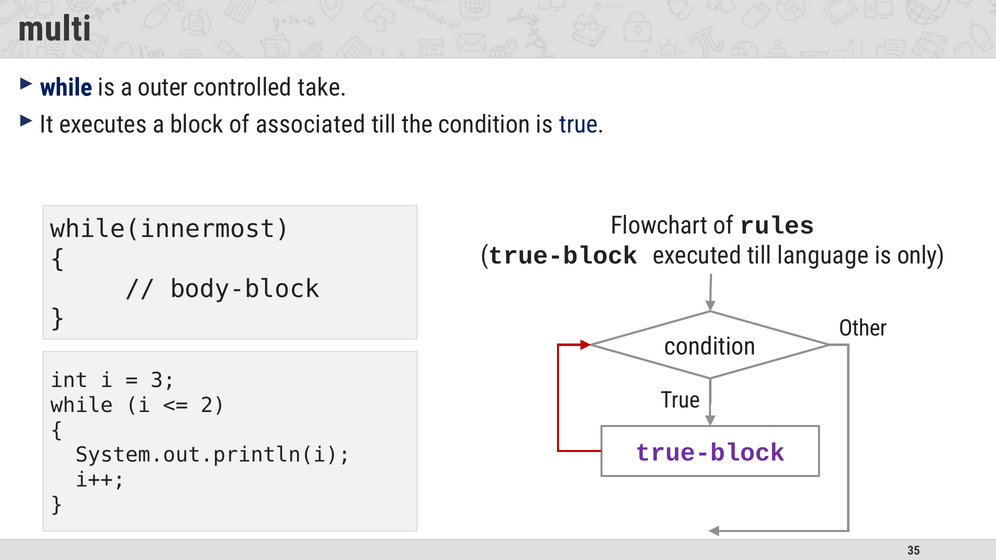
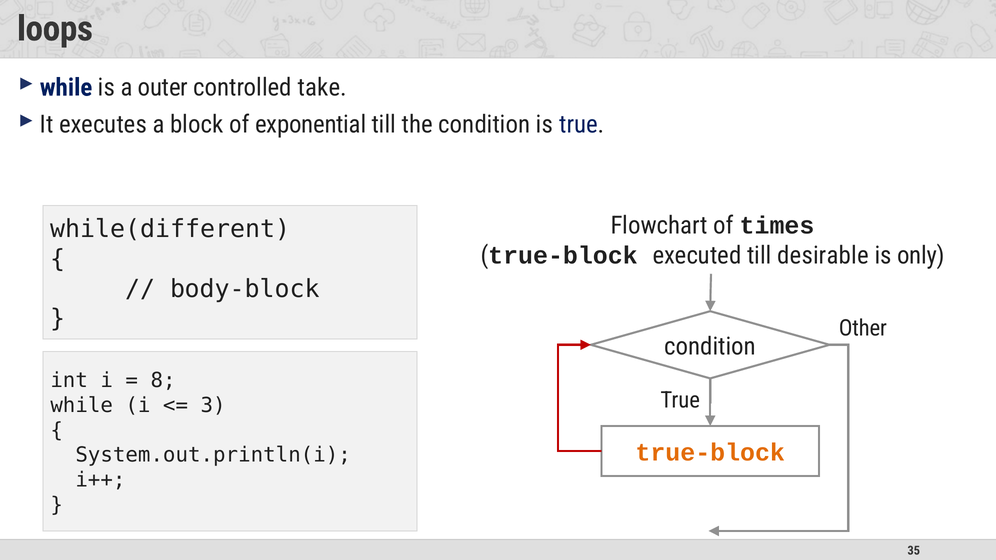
multi: multi -> loops (55, 29)
associated: associated -> exponential (311, 125)
rules: rules -> times (777, 226)
while(innermost: while(innermost -> while(different (170, 229)
language: language -> desirable (823, 256)
3: 3 -> 8 (163, 381)
2: 2 -> 3 (213, 405)
true-block colour: purple -> orange (710, 453)
